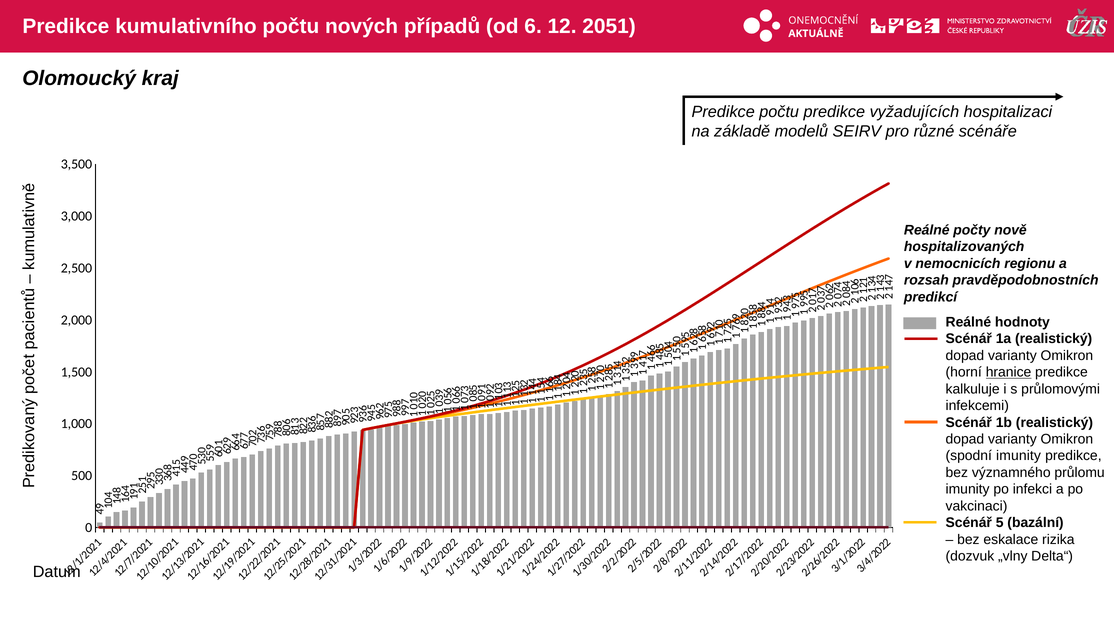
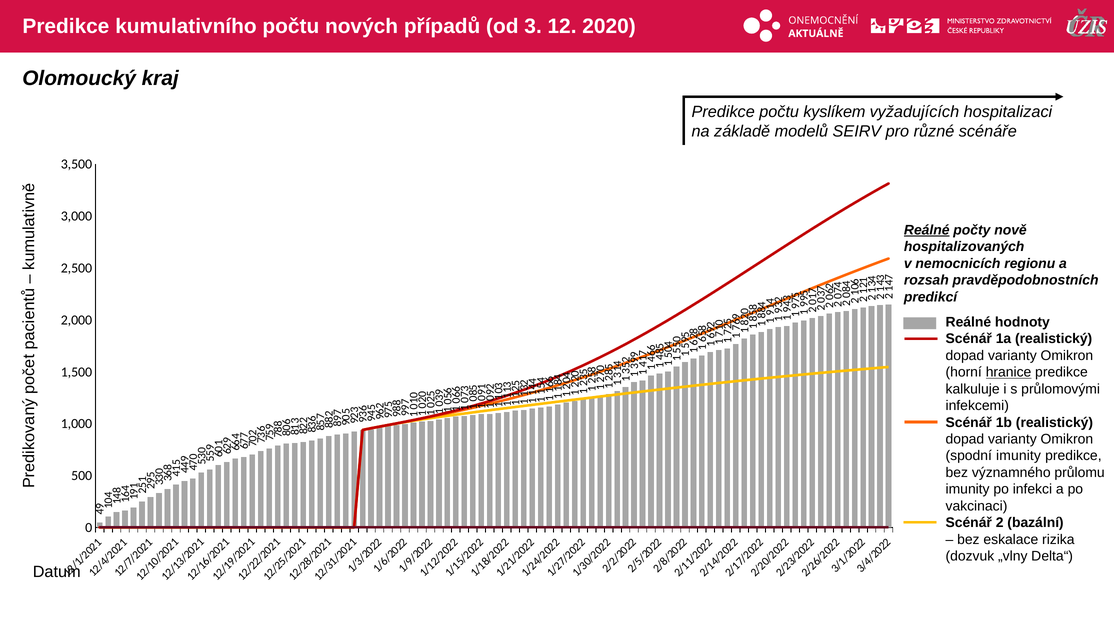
od 6: 6 -> 3 (533, 26)
2051: 2051 -> 2020 (609, 26)
počtu predikce: predikce -> kyslíkem (834, 112)
Reálné underline: none -> present (927, 230)
Scénář 5: 5 -> 2 (1000, 522)
